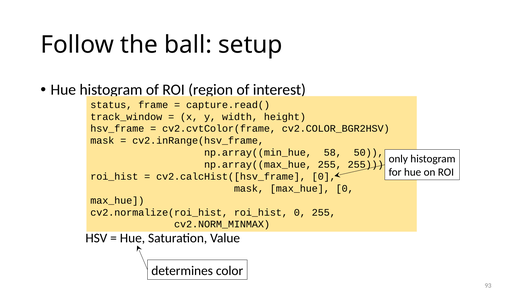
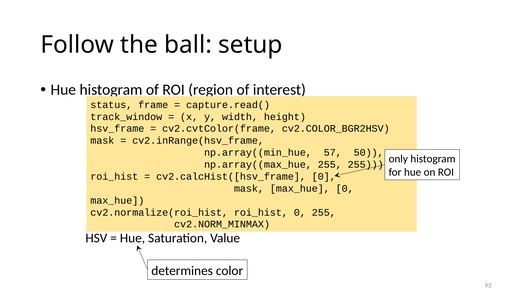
58: 58 -> 57 (333, 153)
